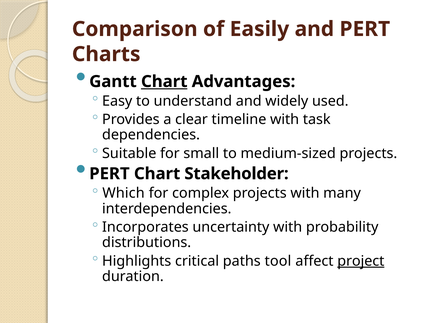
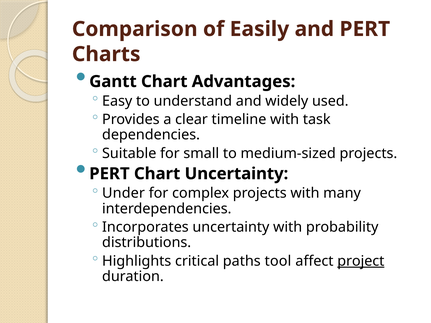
Chart underline: present -> none (164, 82)
Chart Stakeholder: Stakeholder -> Uncertainty (236, 174)
Which: Which -> Under (124, 193)
